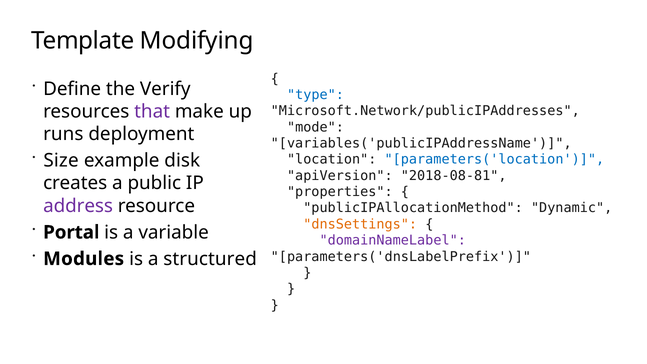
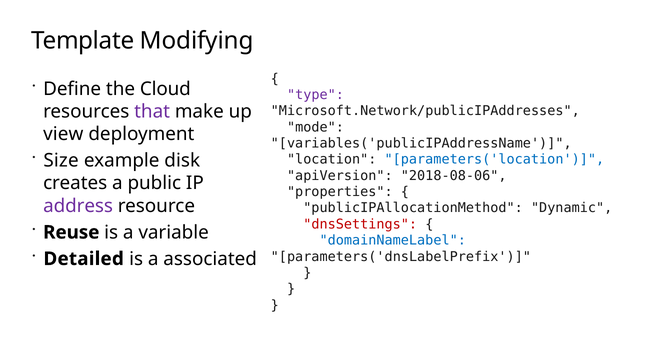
Verify: Verify -> Cloud (165, 89)
type colour: blue -> purple (315, 95)
runs: runs -> view (63, 134)
2018-08-81: 2018-08-81 -> 2018-08-06 (454, 176)
dnsSettings colour: orange -> red (360, 224)
Portal: Portal -> Reuse (71, 232)
domainNameLabel colour: purple -> blue (393, 240)
Modules: Modules -> Detailed (84, 259)
structured: structured -> associated (210, 259)
